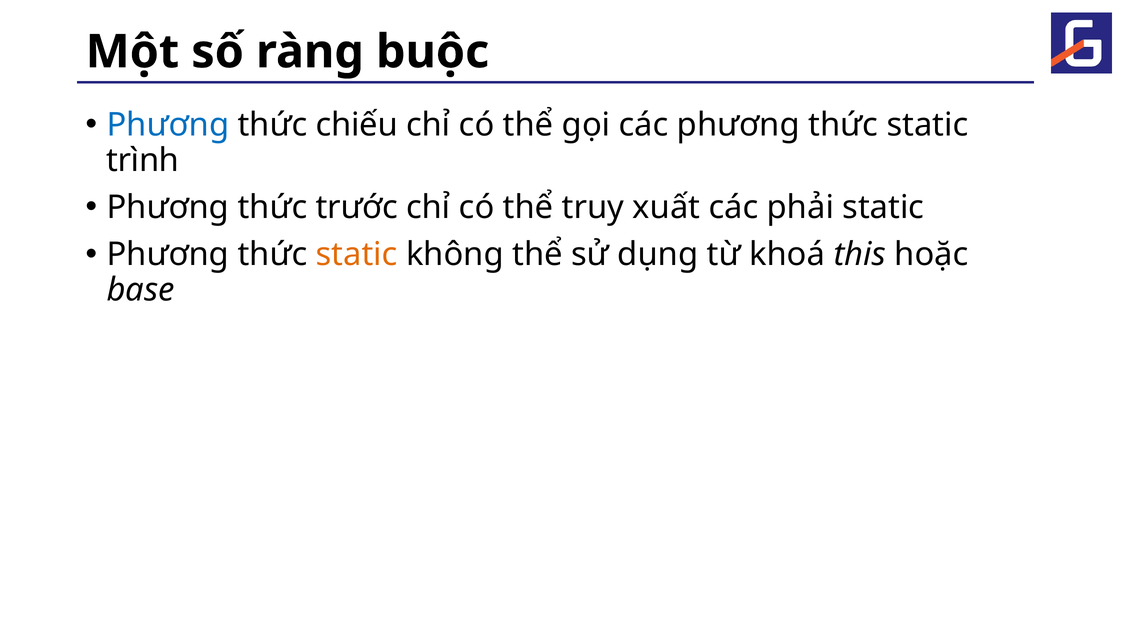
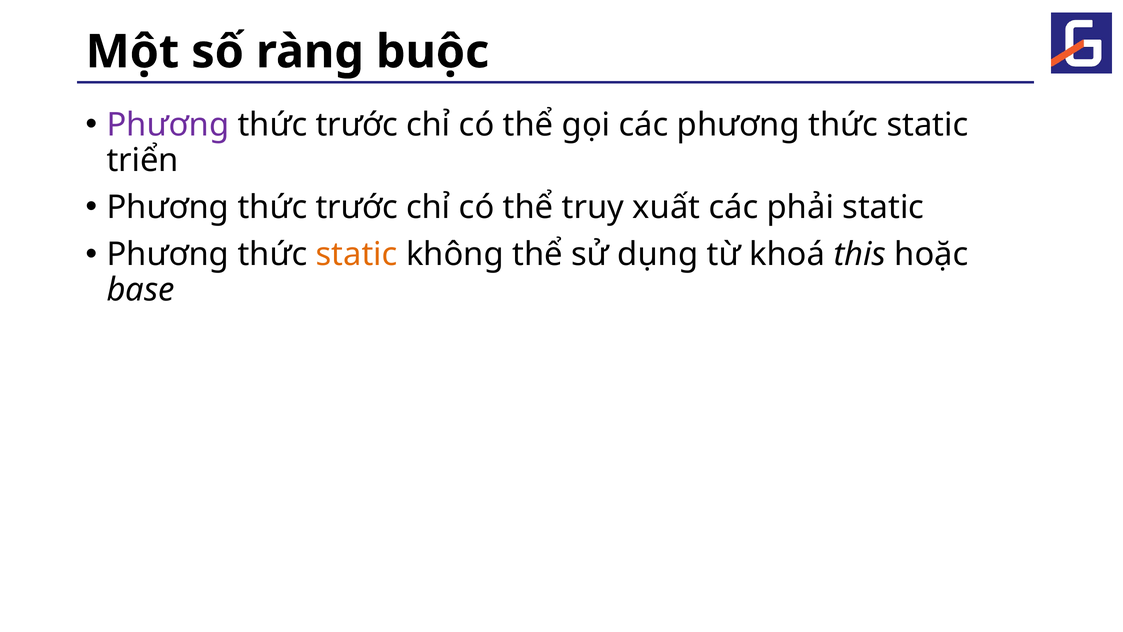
Phương colour: blue -> purple (168, 125)
chiếu: chiếu -> trước (357, 125)
trình: trình -> triển (143, 160)
